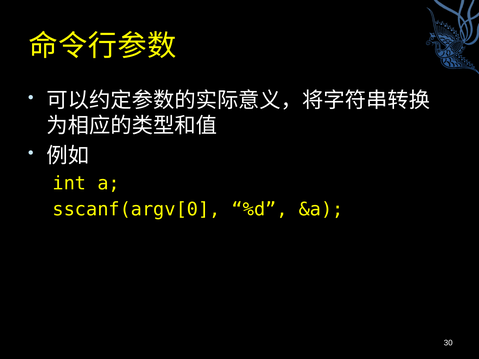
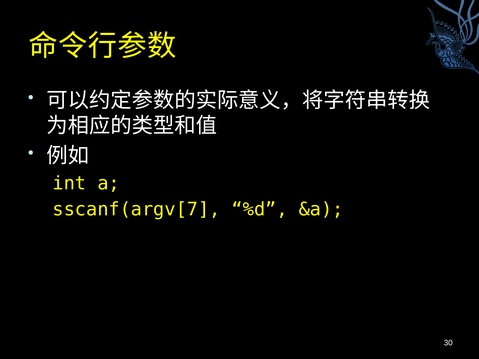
sscanf(argv[0: sscanf(argv[0 -> sscanf(argv[7 (137, 209)
